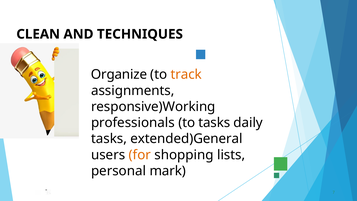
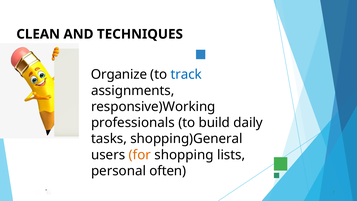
track colour: orange -> blue (186, 74)
to tasks: tasks -> build (214, 123)
extended)General: extended)General -> shopping)General (186, 139)
mark: mark -> often (168, 171)
